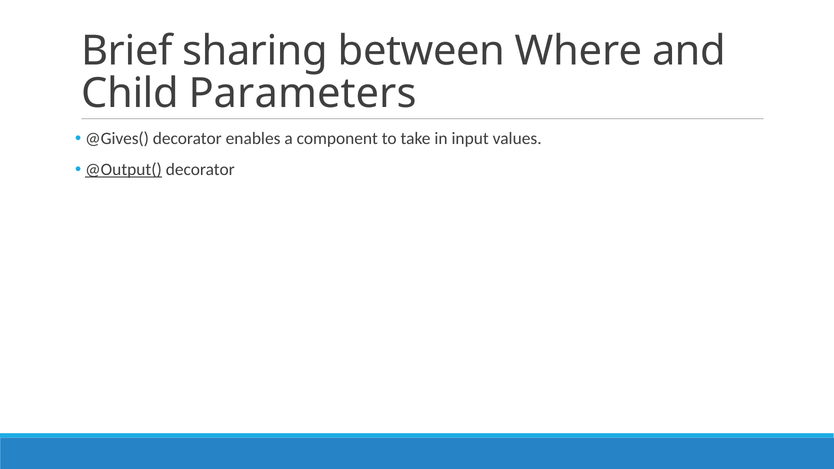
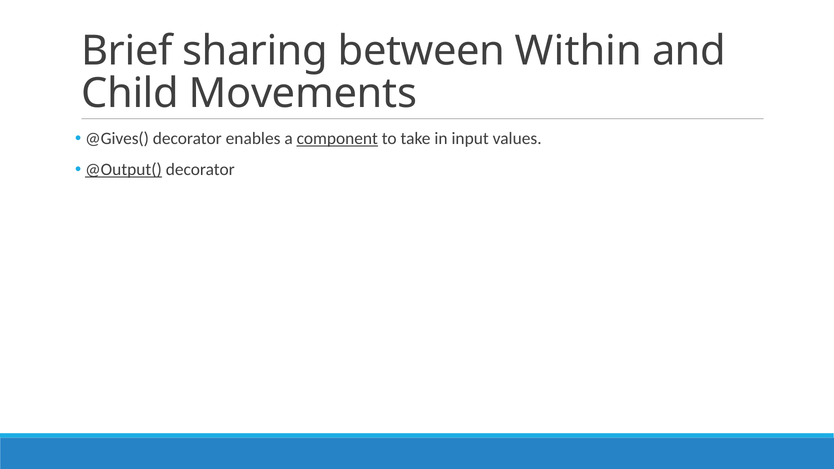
Where: Where -> Within (579, 51)
Parameters: Parameters -> Movements (303, 93)
component underline: none -> present (337, 139)
